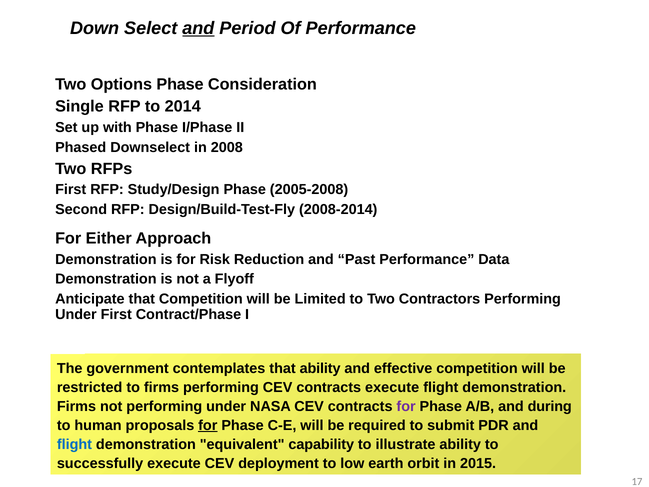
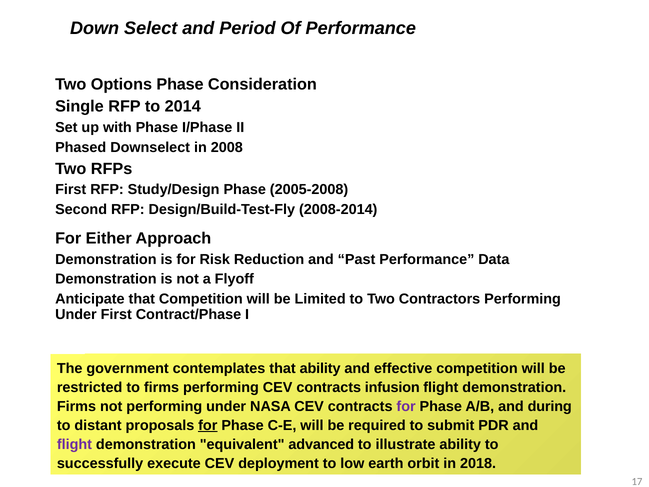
and underline: present -> none (198, 28)
contracts execute: execute -> infusion (392, 387)
human: human -> distant (98, 425)
flight colour: blue -> purple (74, 444)
capability: capability -> advanced (321, 444)
2015: 2015 -> 2018 (478, 463)
